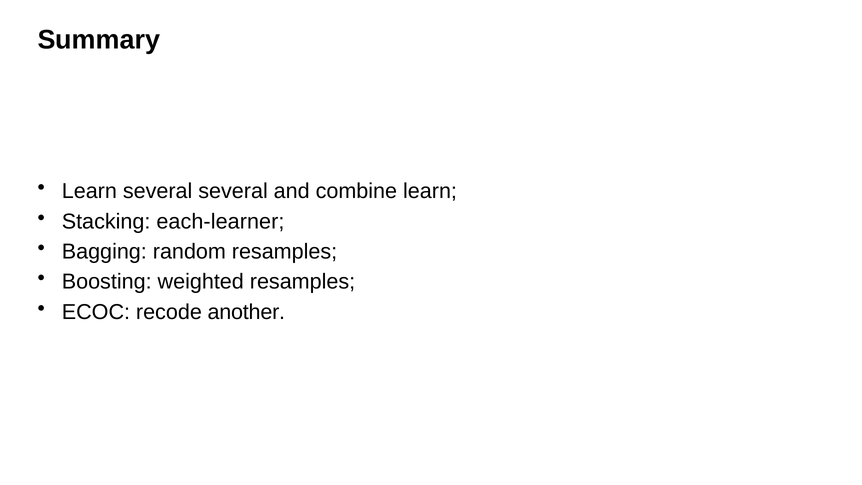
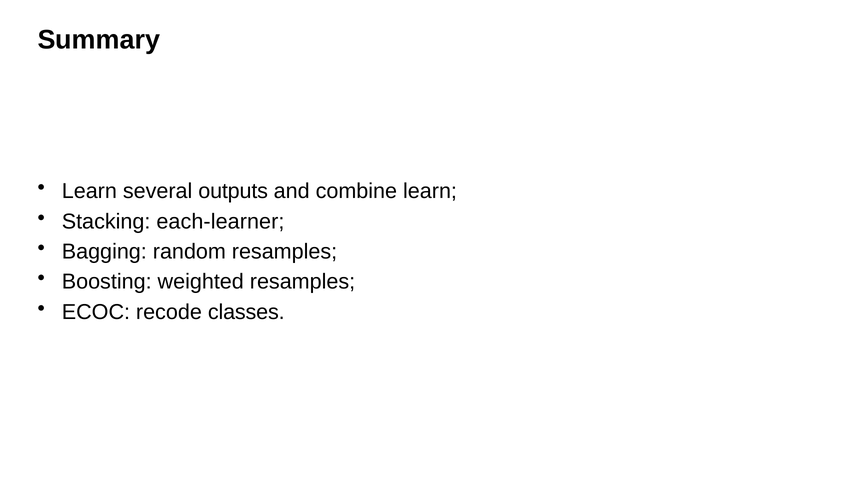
several several: several -> outputs (233, 191)
another: another -> classes (246, 312)
